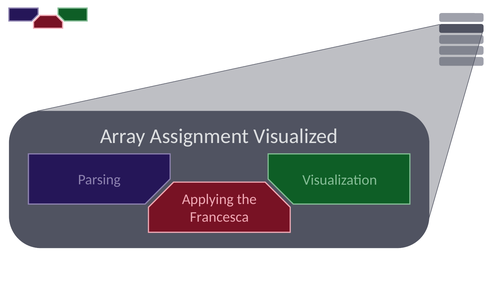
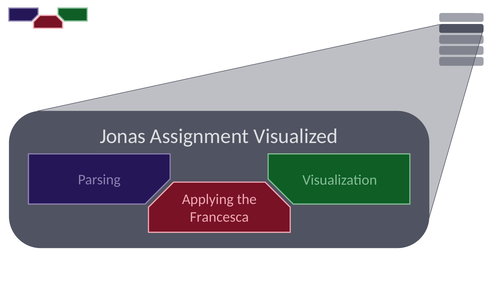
Array: Array -> Jonas (123, 137)
